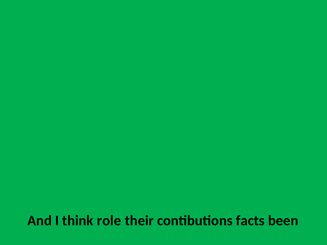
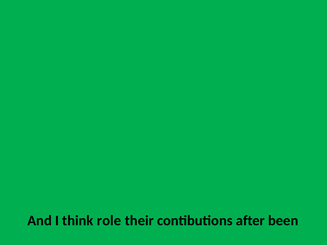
facts: facts -> after (250, 221)
